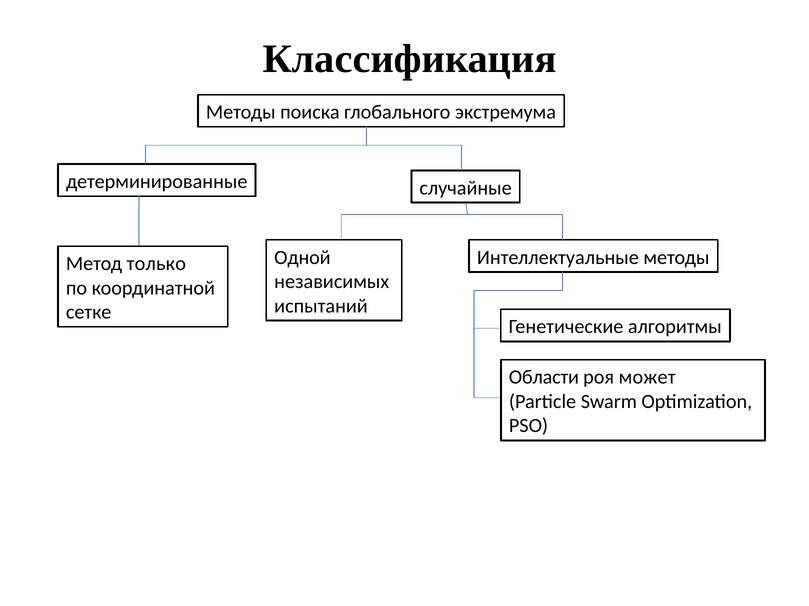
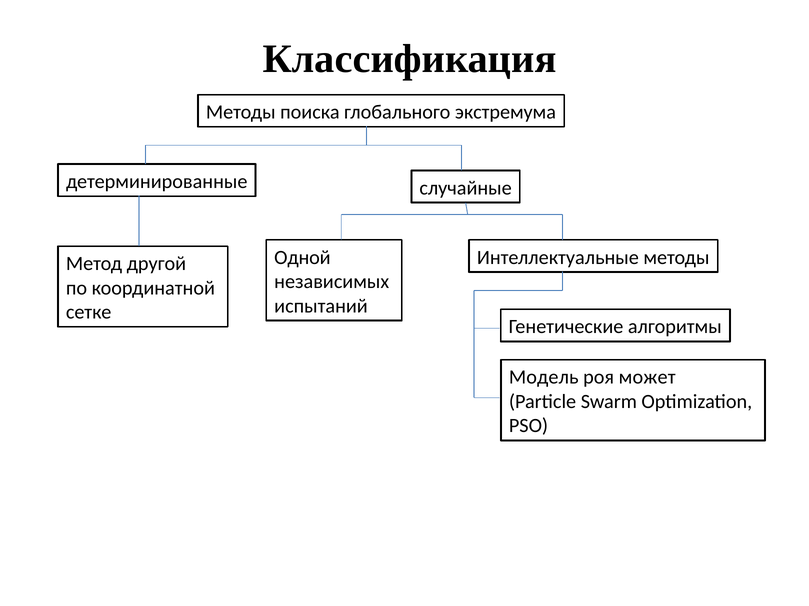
только: только -> другой (156, 264)
Области: Области -> Модель (544, 378)
